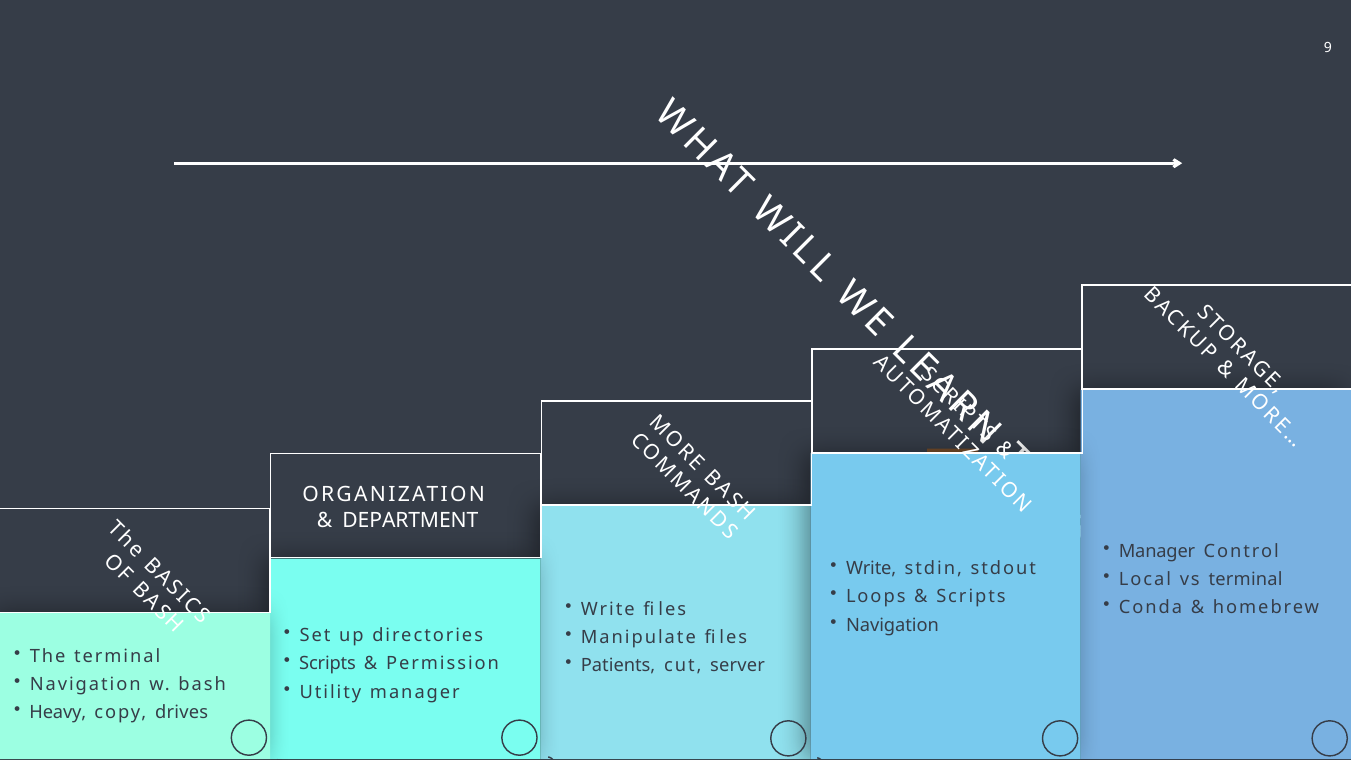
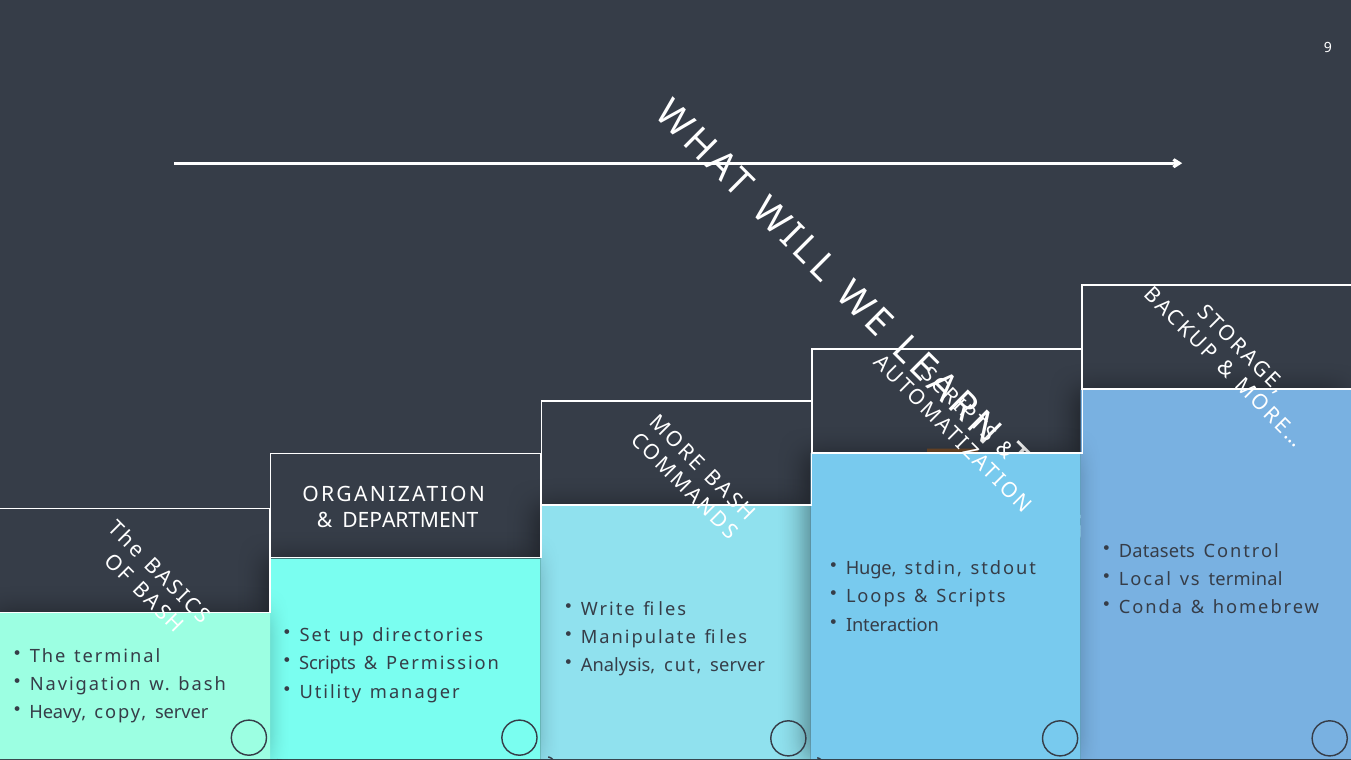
Manager: Manager -> Datasets (1157, 551)
Write: Write -> Huge (871, 569)
Navigation: Navigation -> Interaction (892, 625)
Patients: Patients -> Analysis (618, 666)
copy drives: drives -> server (182, 713)
